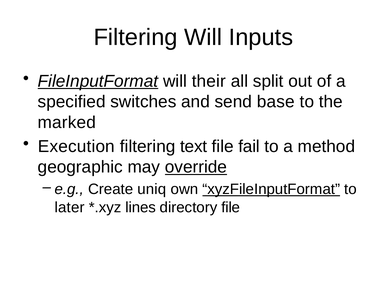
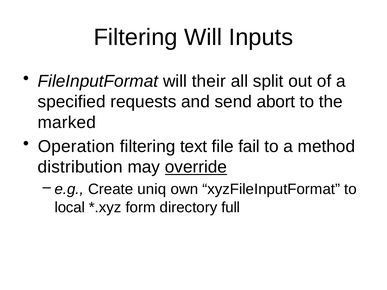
FileInputFormat underline: present -> none (98, 81)
switches: switches -> requests (143, 102)
base: base -> abort (276, 102)
Execution: Execution -> Operation (76, 147)
geographic: geographic -> distribution (80, 167)
xyzFileInputFormat underline: present -> none (271, 189)
later: later -> local (70, 208)
lines: lines -> form (141, 208)
directory file: file -> full (231, 208)
